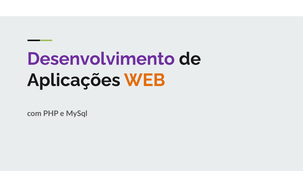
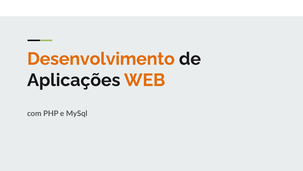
Desenvolvimento colour: purple -> orange (101, 59)
